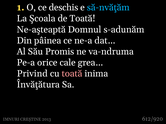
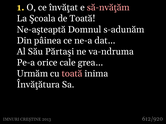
deschis: deschis -> învăţat (63, 7)
să-nvăţăm colour: light blue -> pink (108, 7)
Promis: Promis -> Părtaşi (60, 52)
Privind: Privind -> Urmăm (32, 74)
